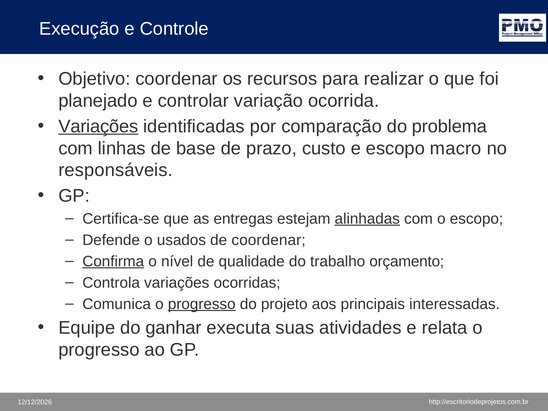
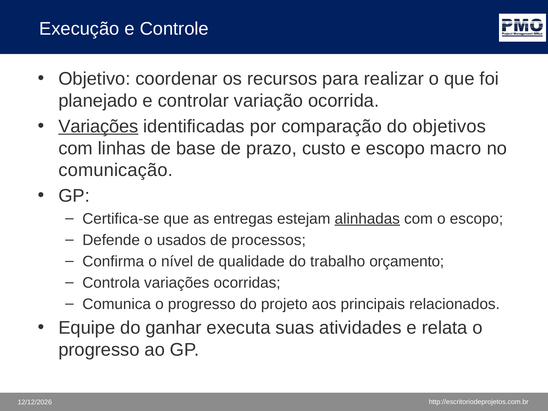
problema: problema -> objetivos (449, 126)
responsáveis: responsáveis -> comunicação (116, 170)
de coordenar: coordenar -> processos (269, 240)
Confirma underline: present -> none (113, 261)
progresso underline: present -> none (202, 304)
interessadas: interessadas -> relacionados (455, 304)
